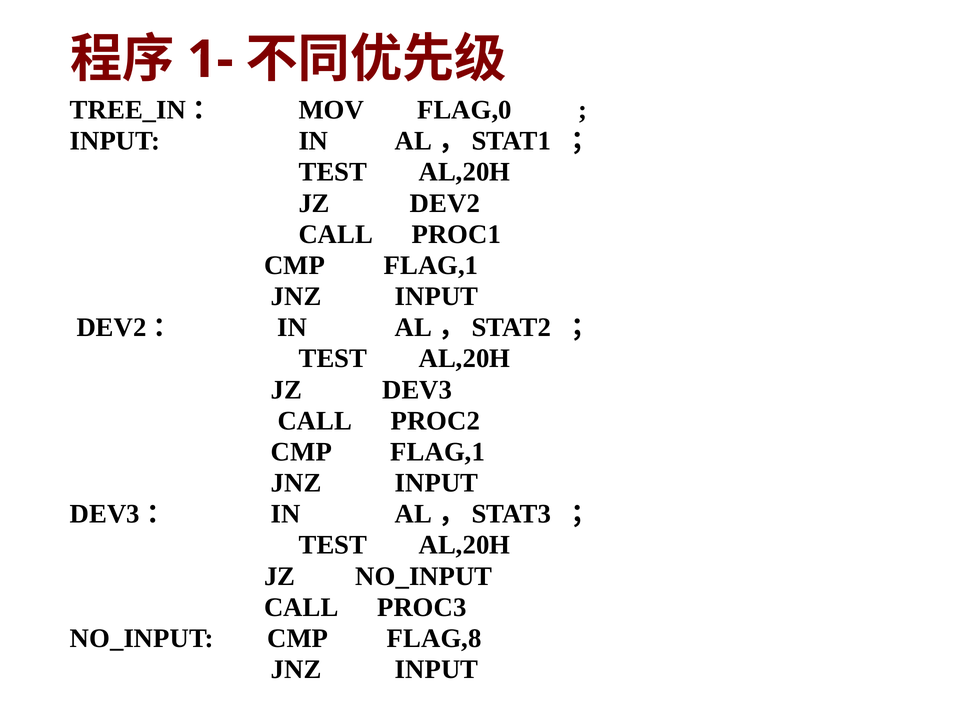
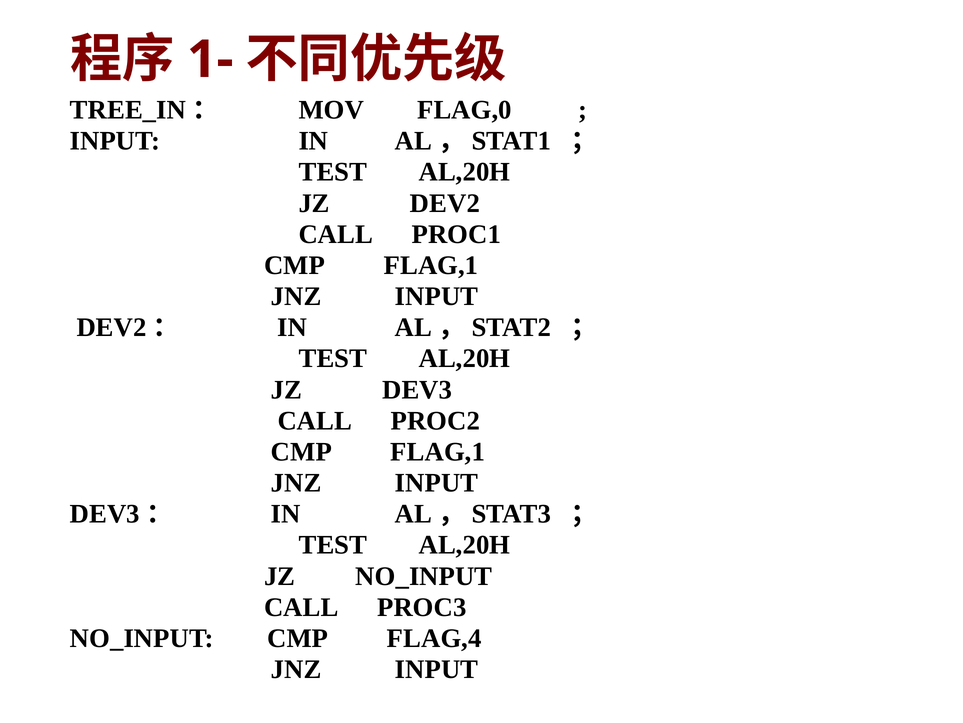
FLAG,8: FLAG,8 -> FLAG,4 (434, 638)
